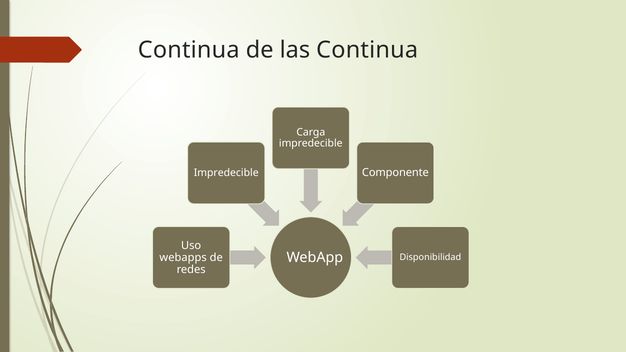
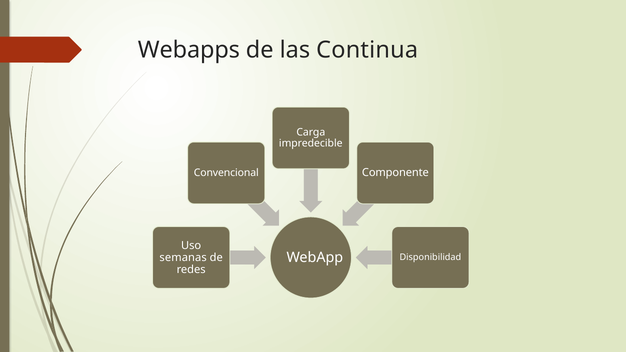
Continua: Continua -> Webapps (189, 50)
Impredecible: Impredecible -> Convencional (226, 173)
webapps: webapps -> semanas (183, 257)
